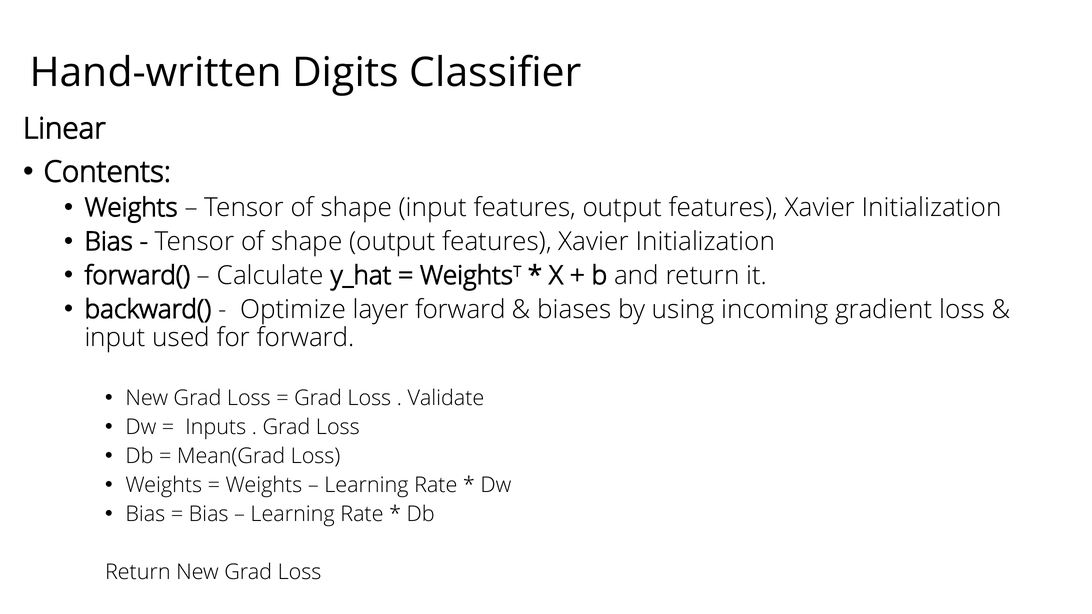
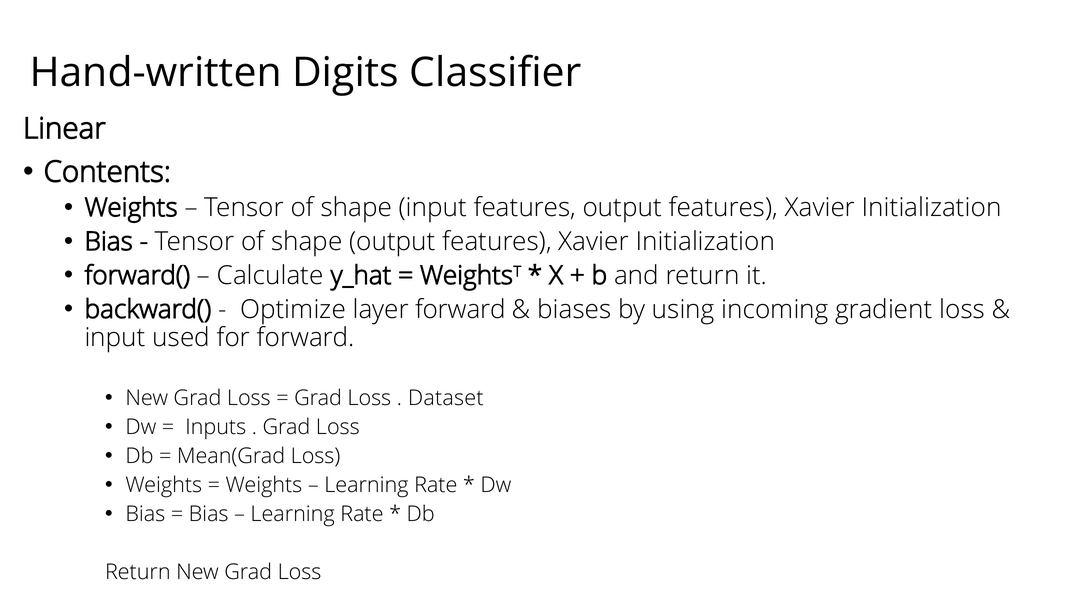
Validate: Validate -> Dataset (446, 398)
